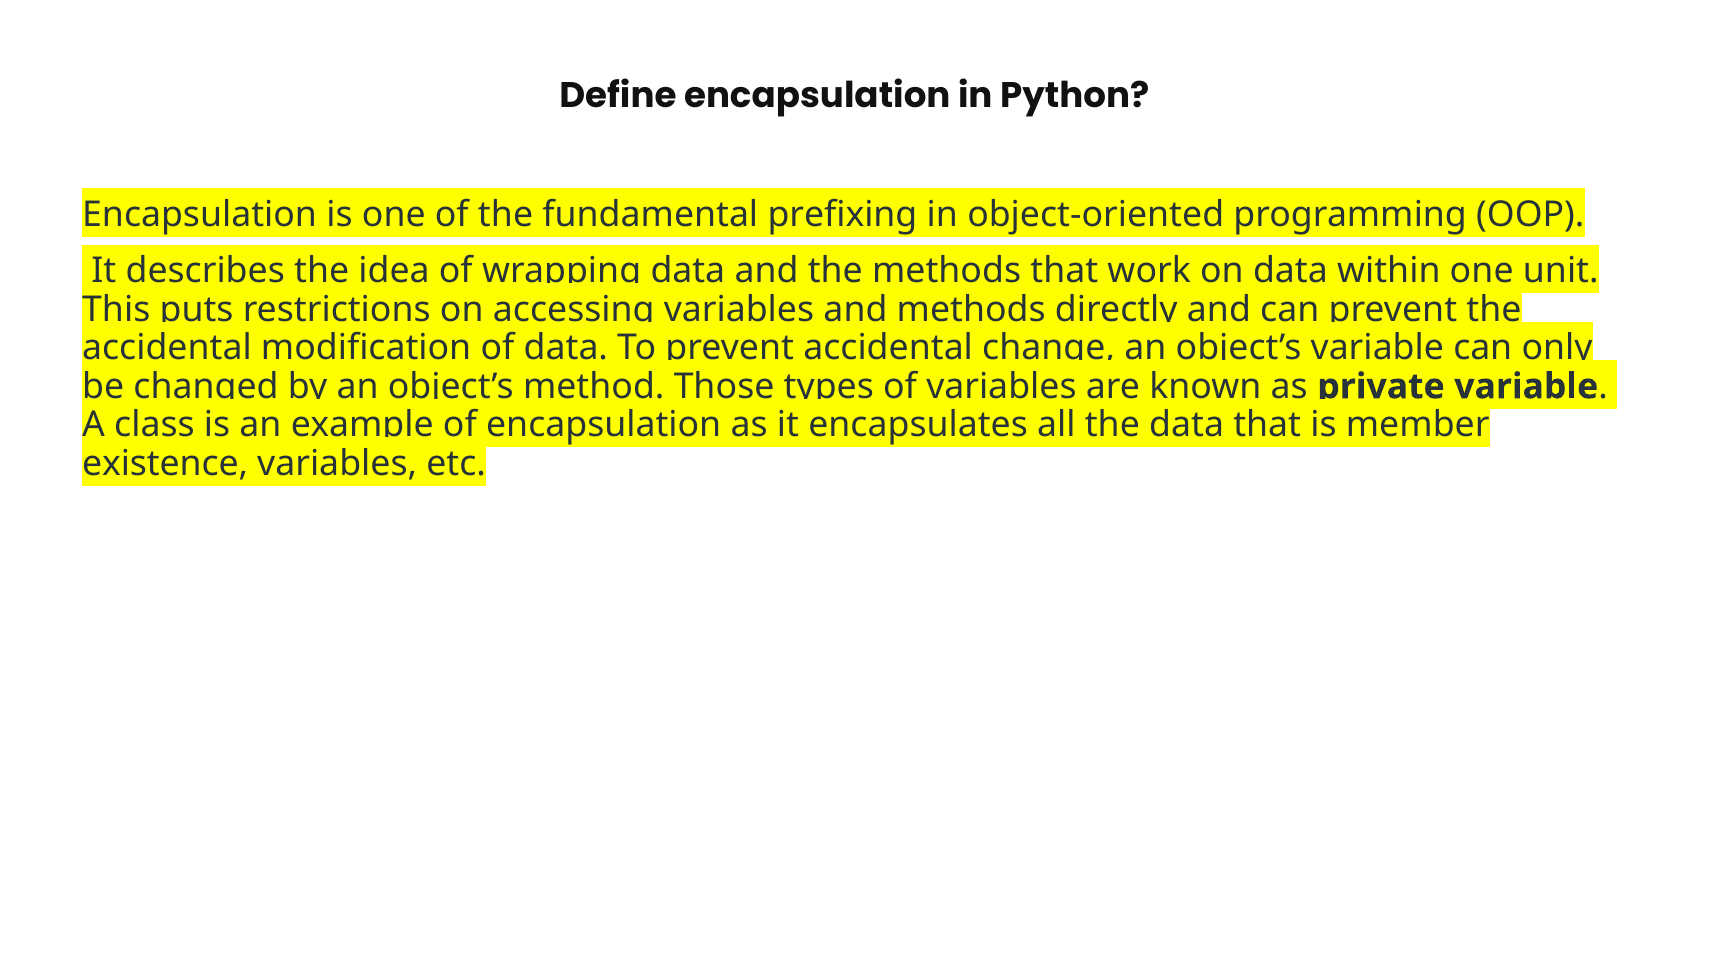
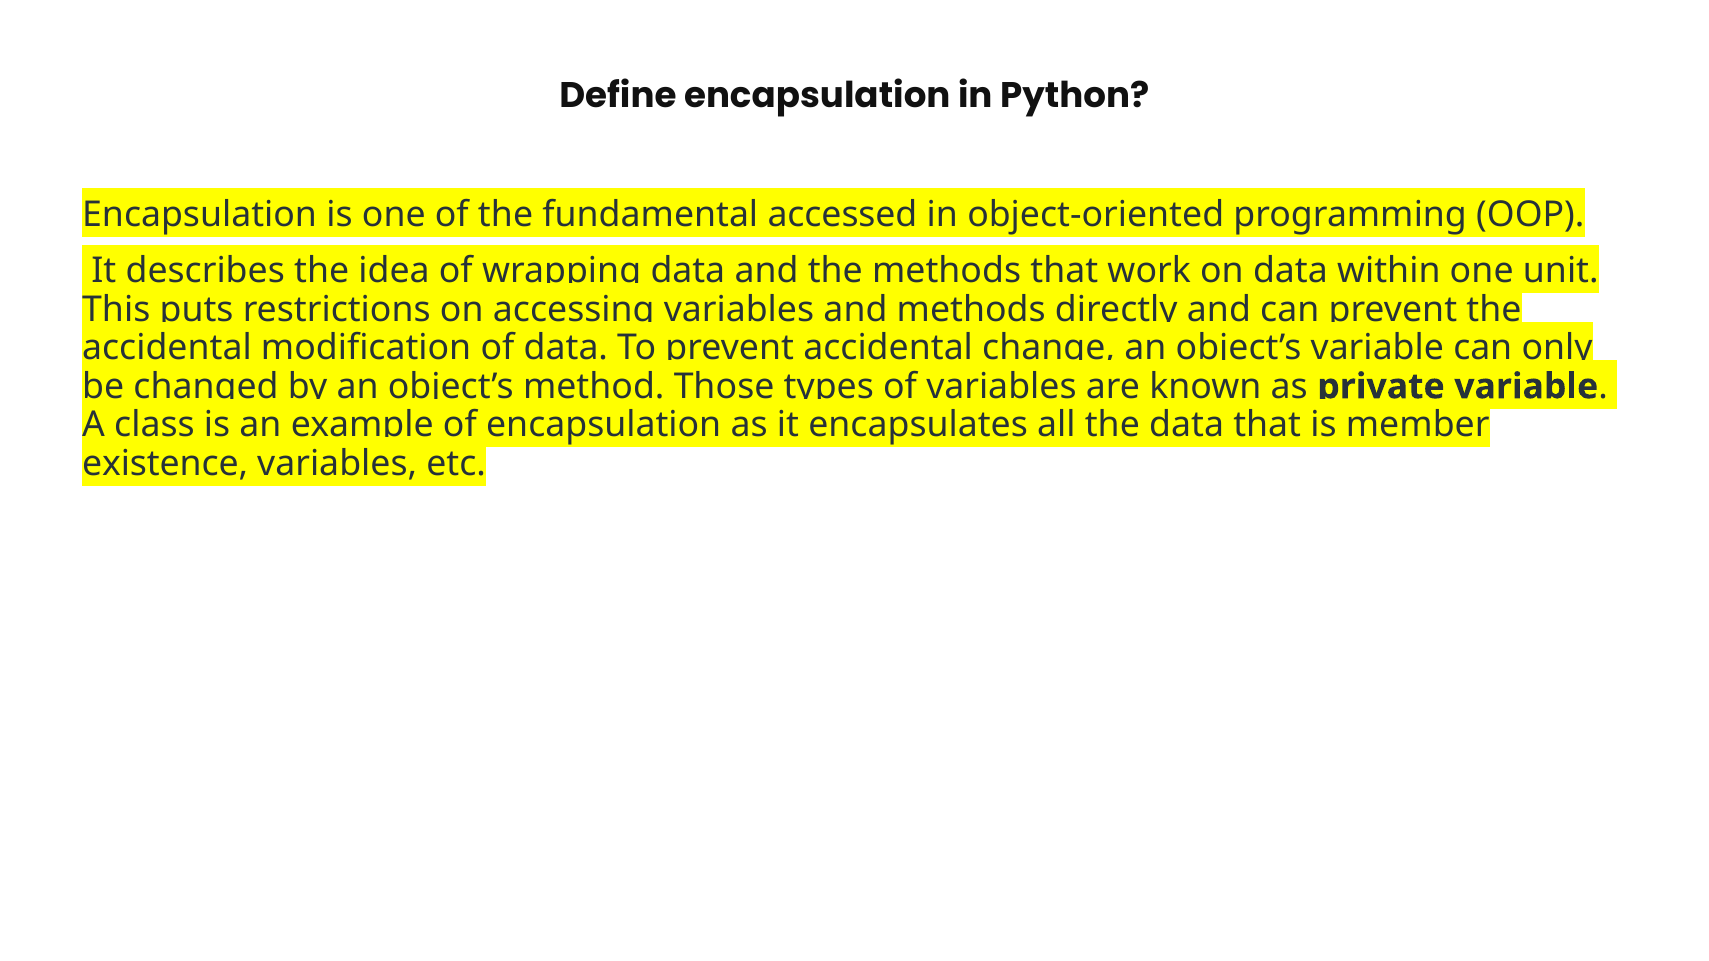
prefixing: prefixing -> accessed (842, 215)
